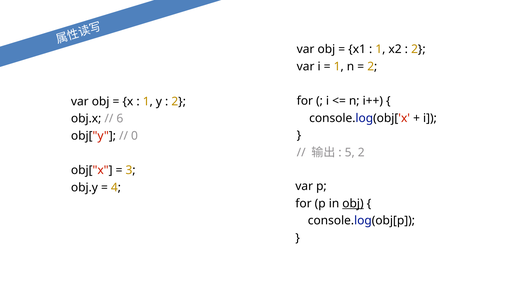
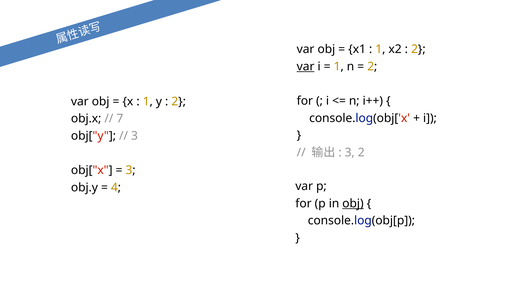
var underline: none -> present (306, 66)
6: 6 -> 7 (120, 119)
0: 0 -> 3 (134, 136)
5: 5 -> 3 (350, 153)
